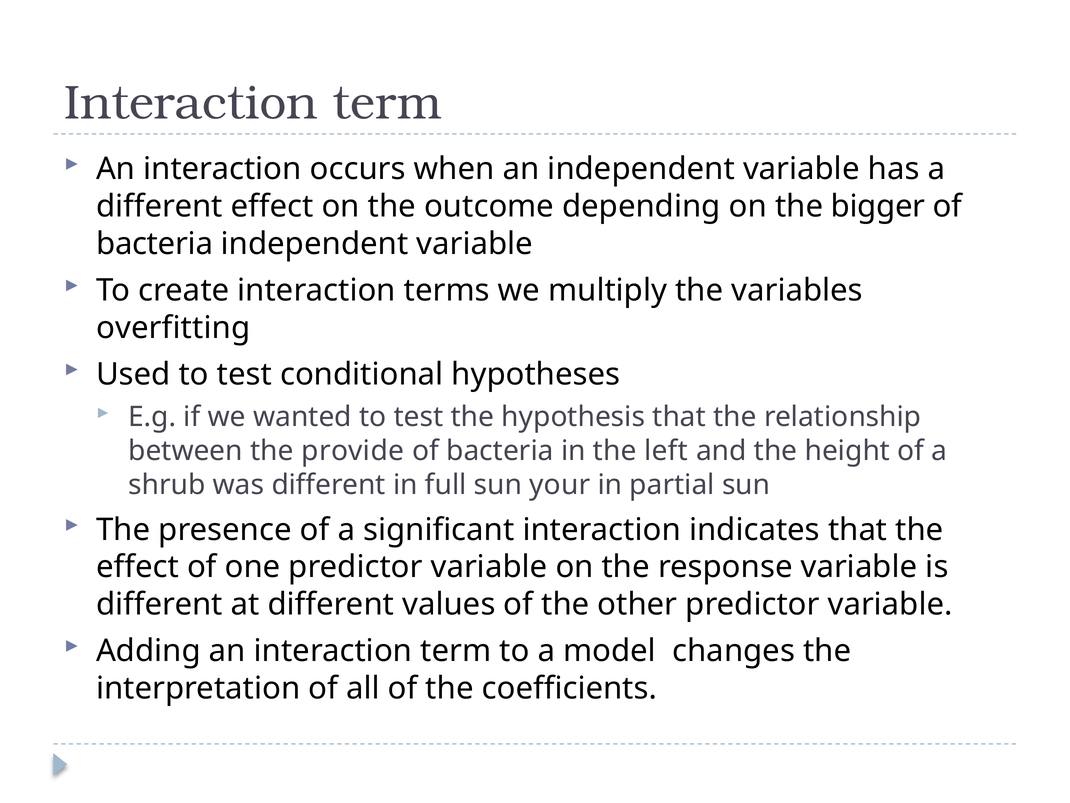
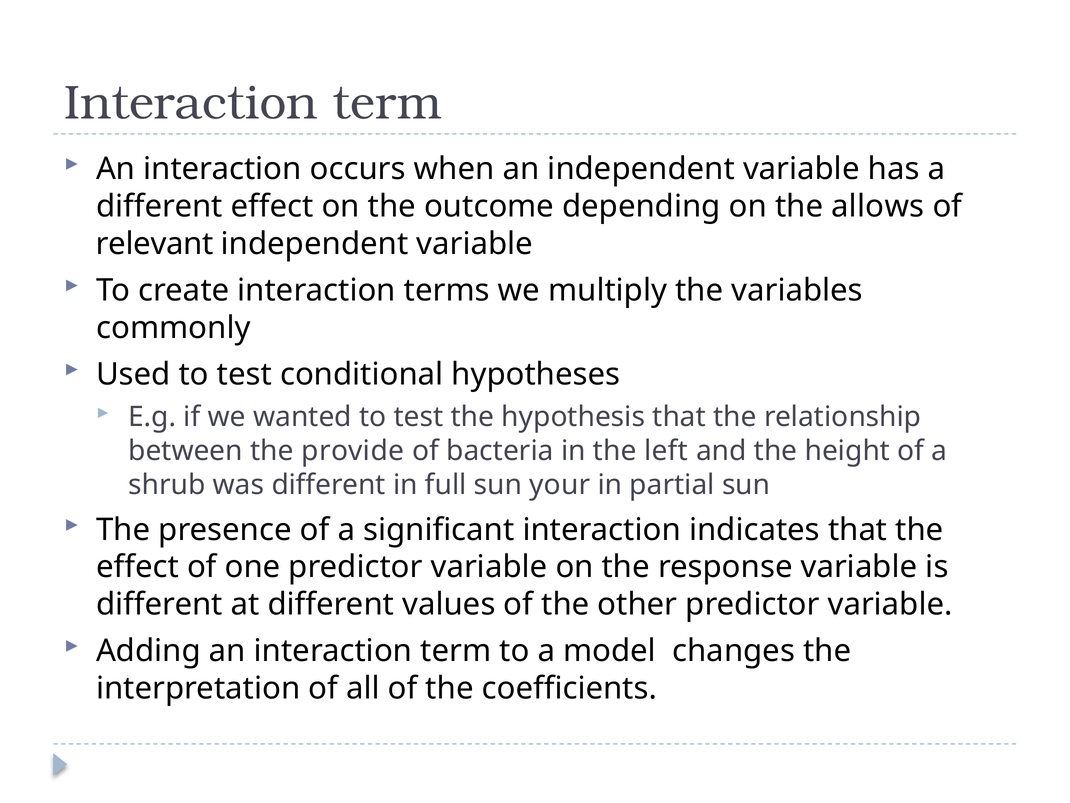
bigger: bigger -> allows (878, 206)
bacteria: bacteria -> relevant (155, 244)
overfitting: overfitting -> commonly (173, 328)
